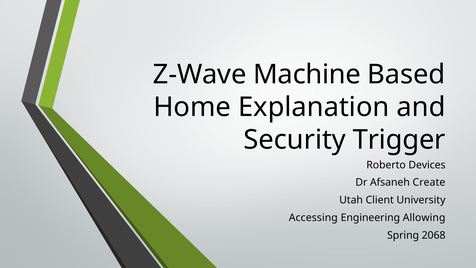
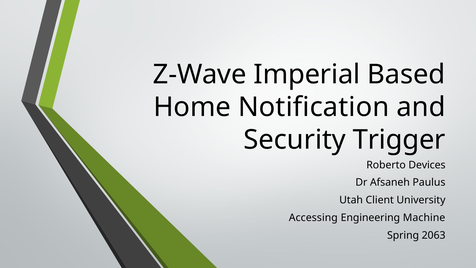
Machine: Machine -> Imperial (307, 74)
Explanation: Explanation -> Notification (314, 107)
Create: Create -> Paulus (429, 182)
Allowing: Allowing -> Machine (424, 217)
2068: 2068 -> 2063 (434, 235)
